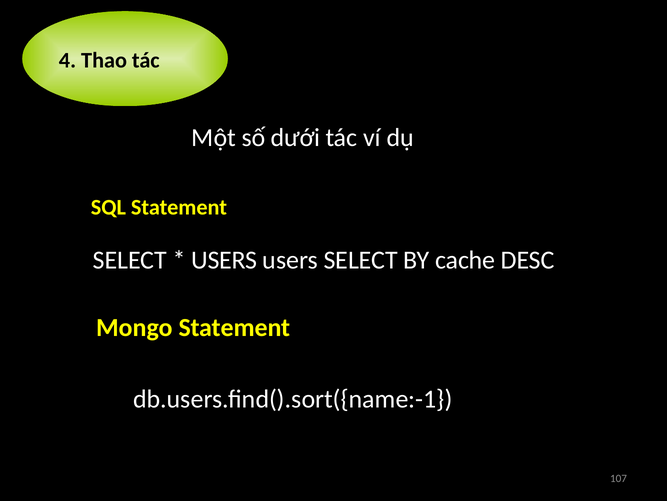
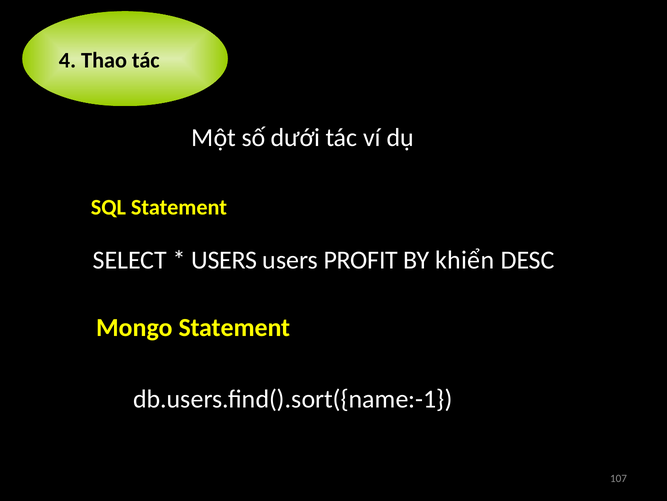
users SELECT: SELECT -> PROFIT (361, 260)
cache: cache -> khiển (465, 260)
